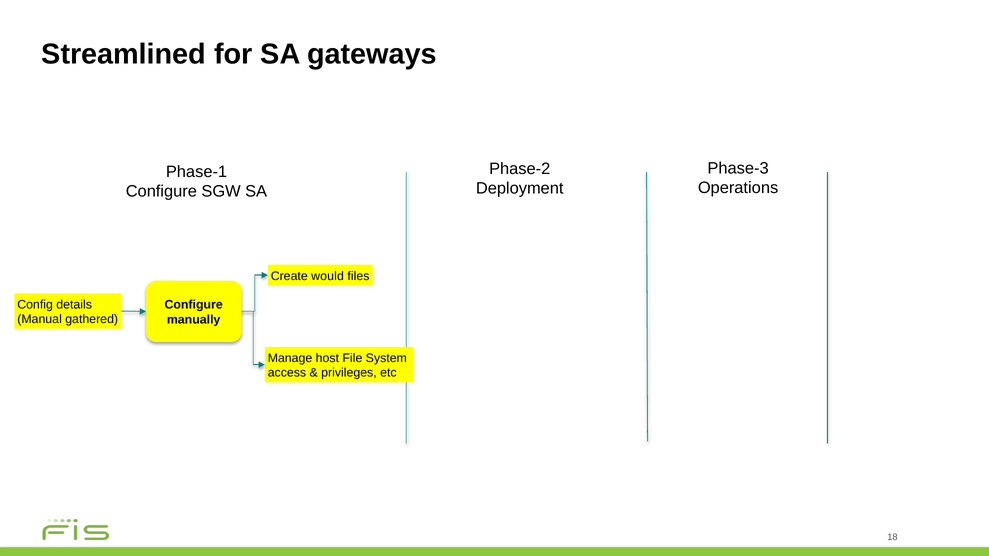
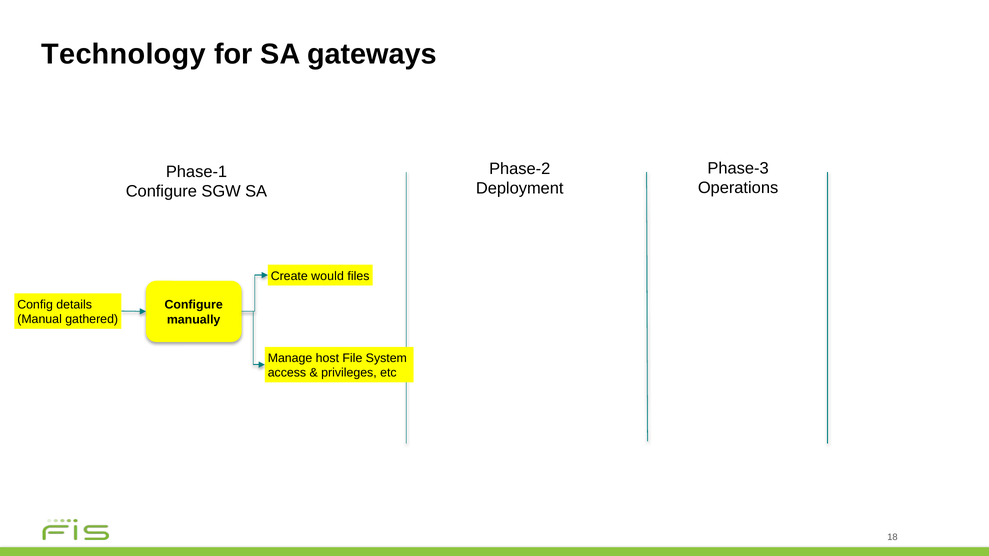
Streamlined: Streamlined -> Technology (124, 54)
